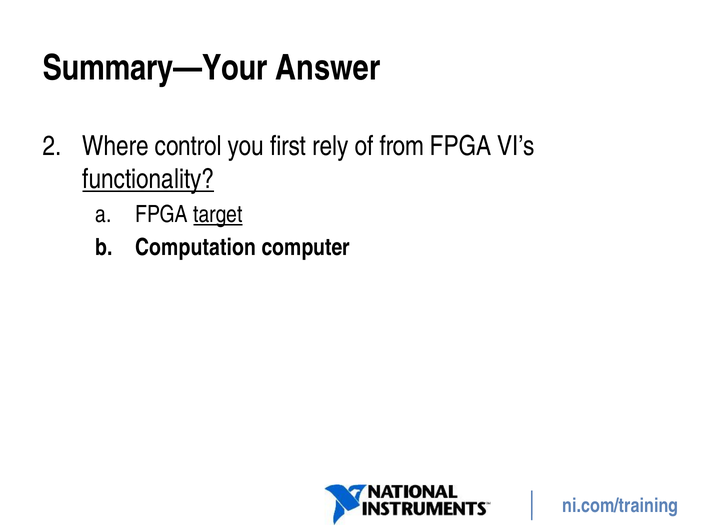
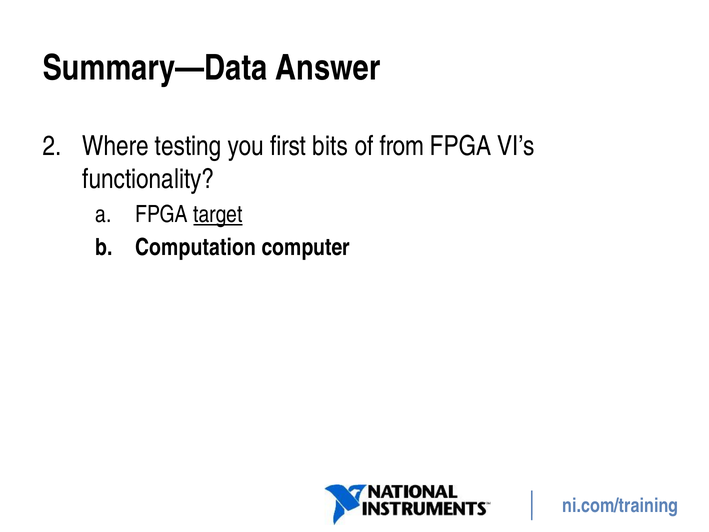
Summary—Your: Summary—Your -> Summary—Data (155, 68)
control: control -> testing (188, 146)
rely: rely -> bits (330, 146)
functionality underline: present -> none (148, 179)
